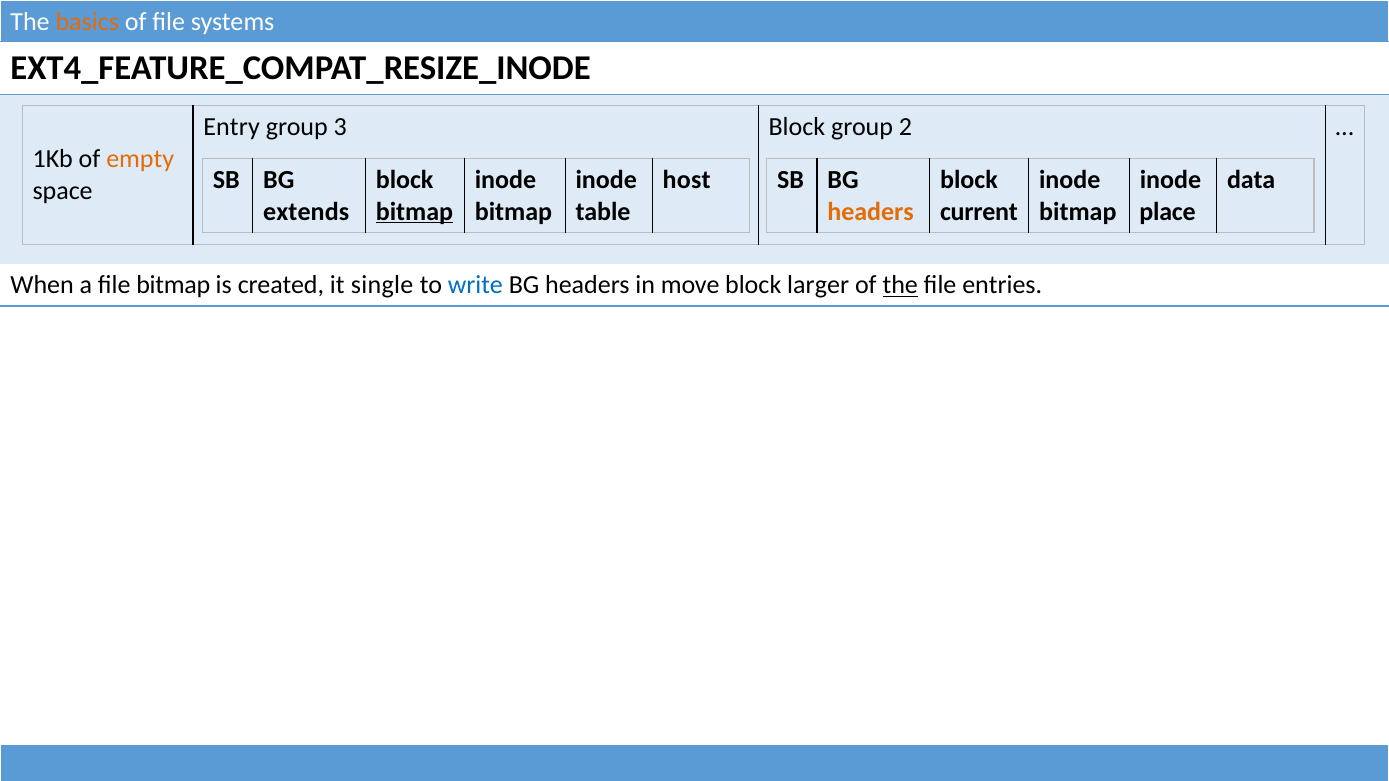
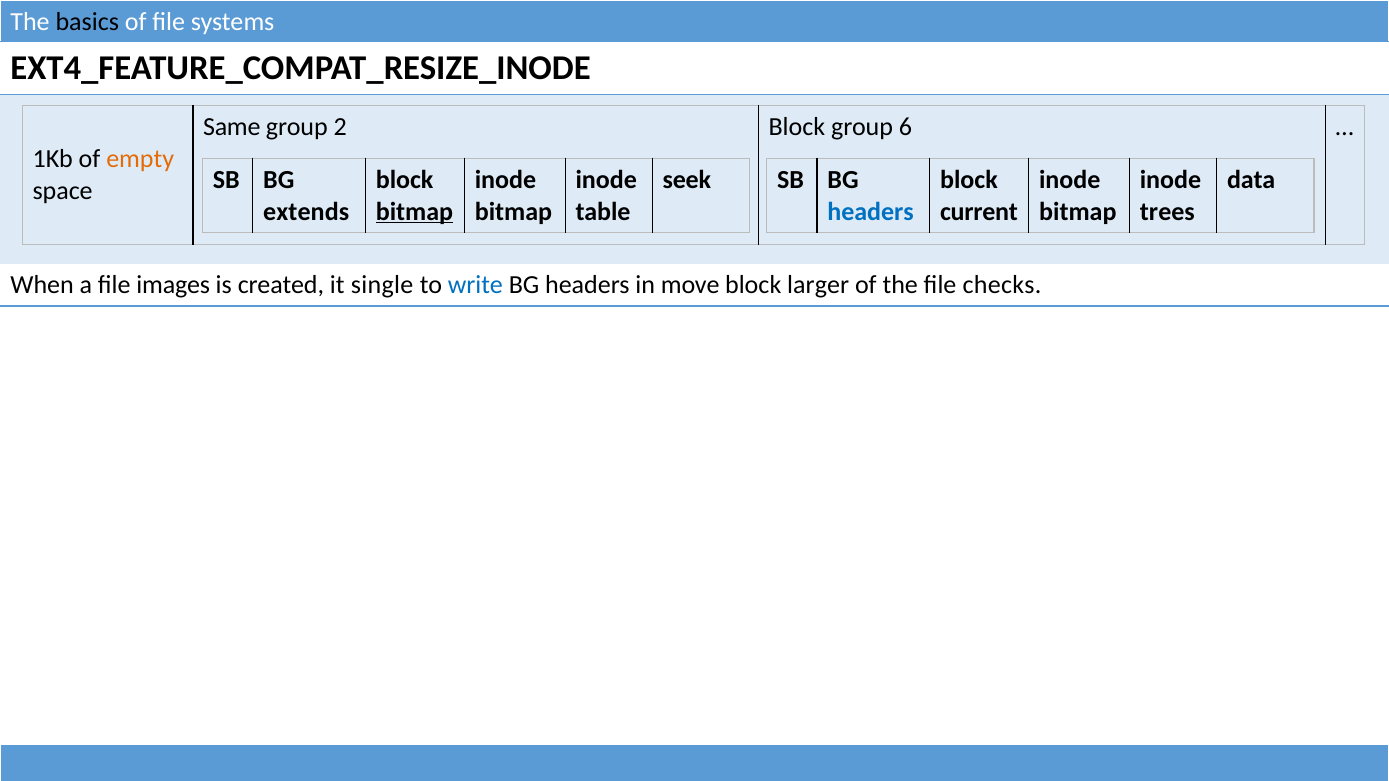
basics colour: orange -> black (87, 21)
Entry: Entry -> Same (232, 127)
3: 3 -> 2 (340, 127)
2: 2 -> 6 (905, 127)
host: host -> seek (687, 180)
headers colour: orange -> blue (871, 212)
place: place -> trees (1167, 212)
file bitmap: bitmap -> images (173, 285)
the underline: present -> none (900, 285)
entries: entries -> checks (1002, 285)
